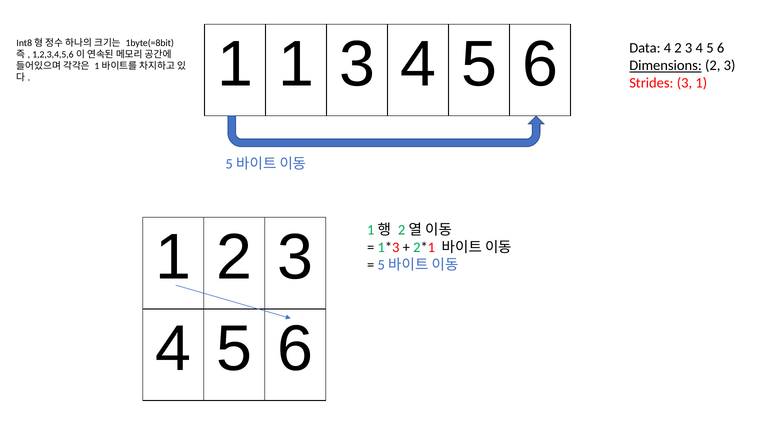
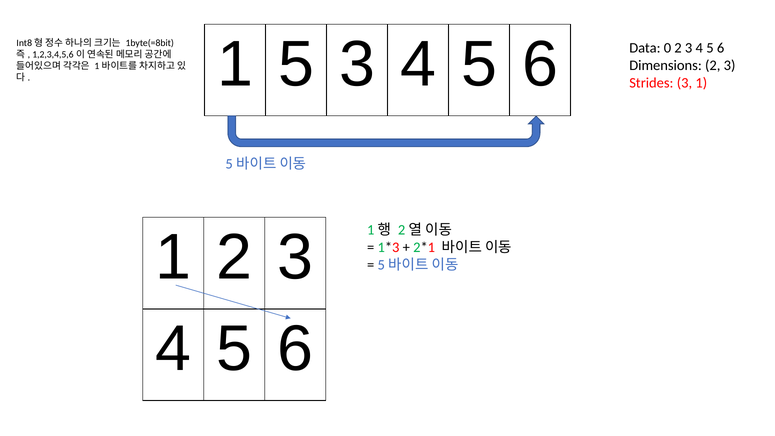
1 1: 1 -> 5 (296, 64)
Data 4: 4 -> 0 (667, 48)
Dimensions underline: present -> none (666, 66)
